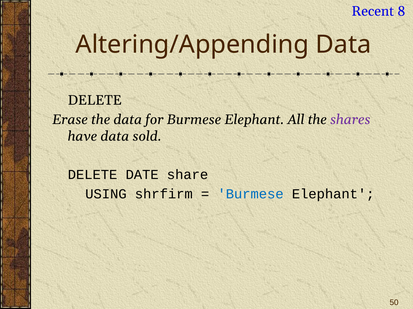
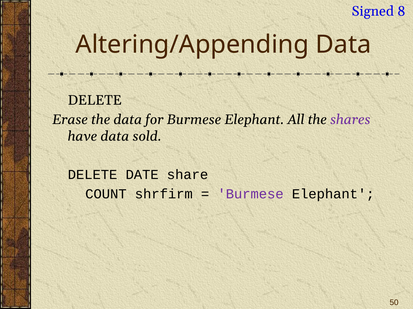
Recent: Recent -> Signed (373, 11)
USING: USING -> COUNT (106, 194)
Burmese colour: blue -> purple (251, 194)
